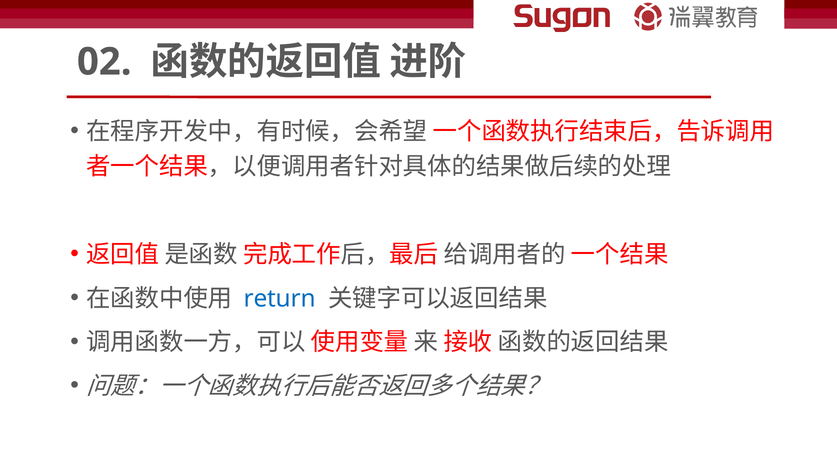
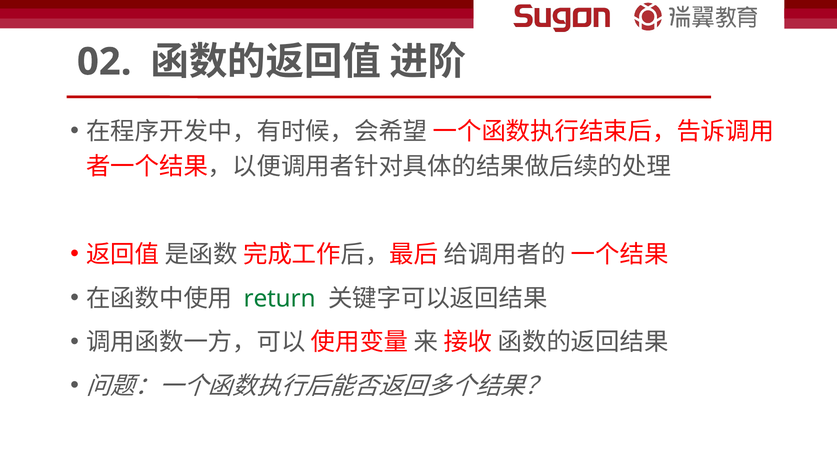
return colour: blue -> green (280, 298)
